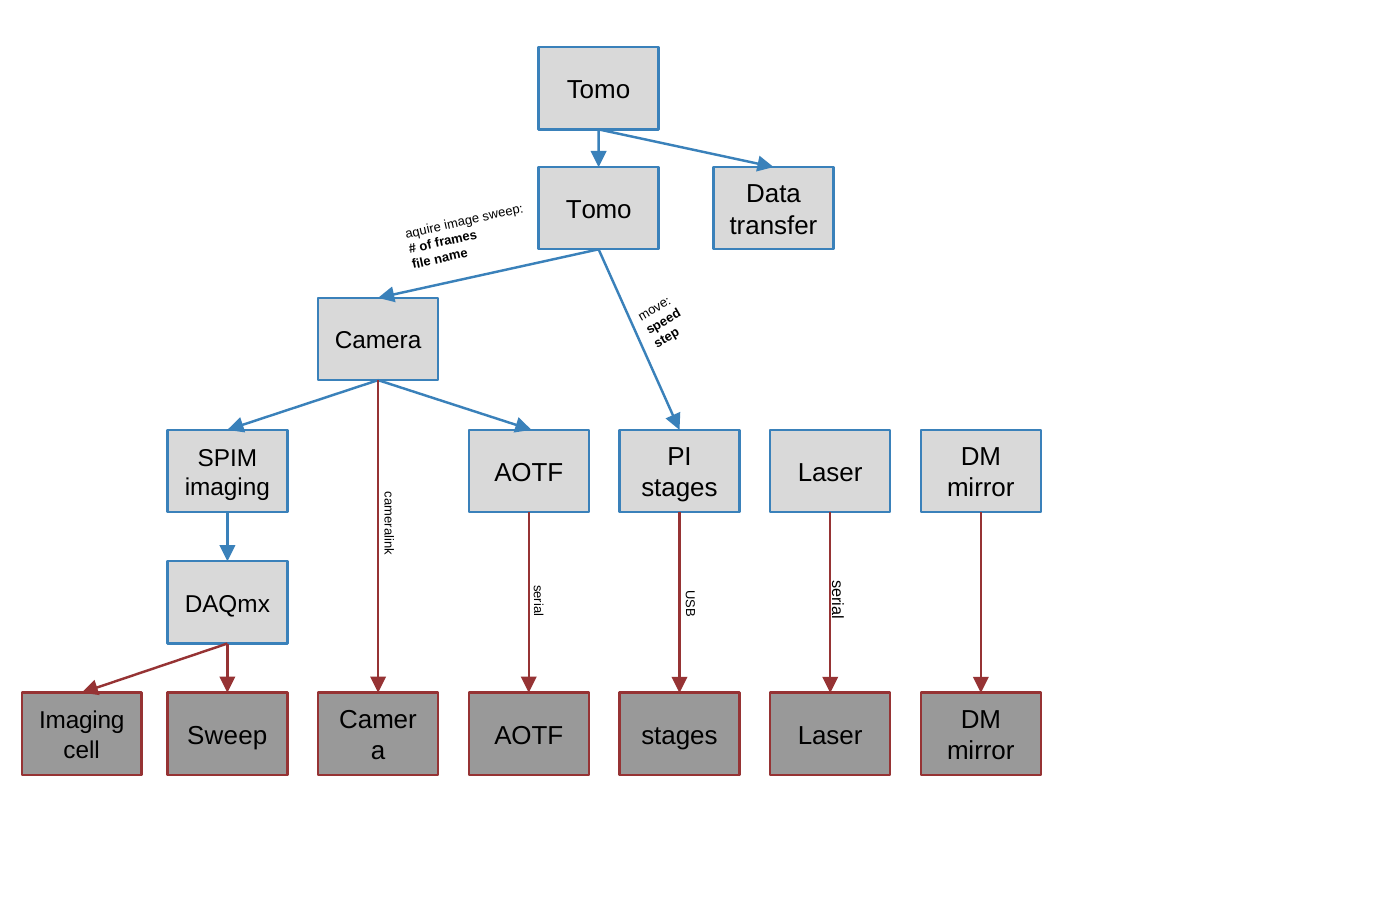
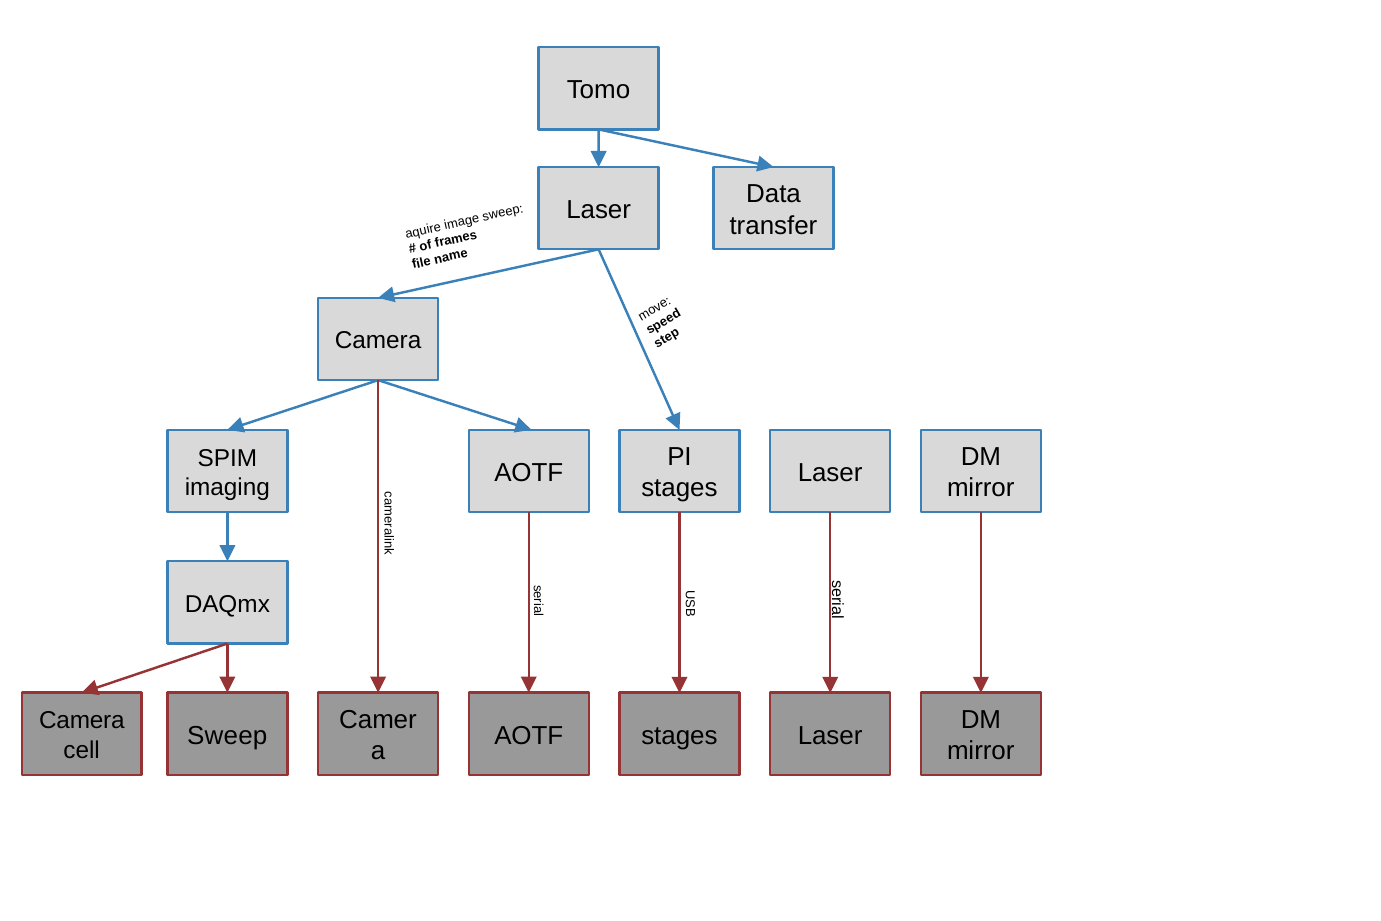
Tomo: Tomo -> Laser (599, 210)
Imaging: Imaging -> Camera (82, 721)
